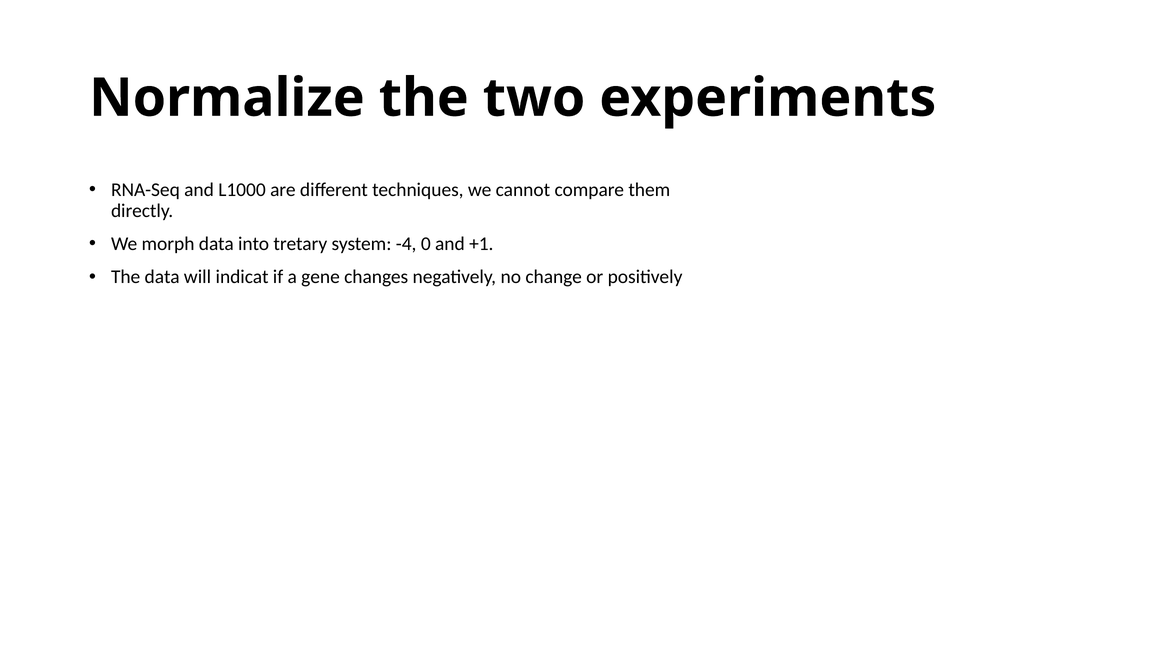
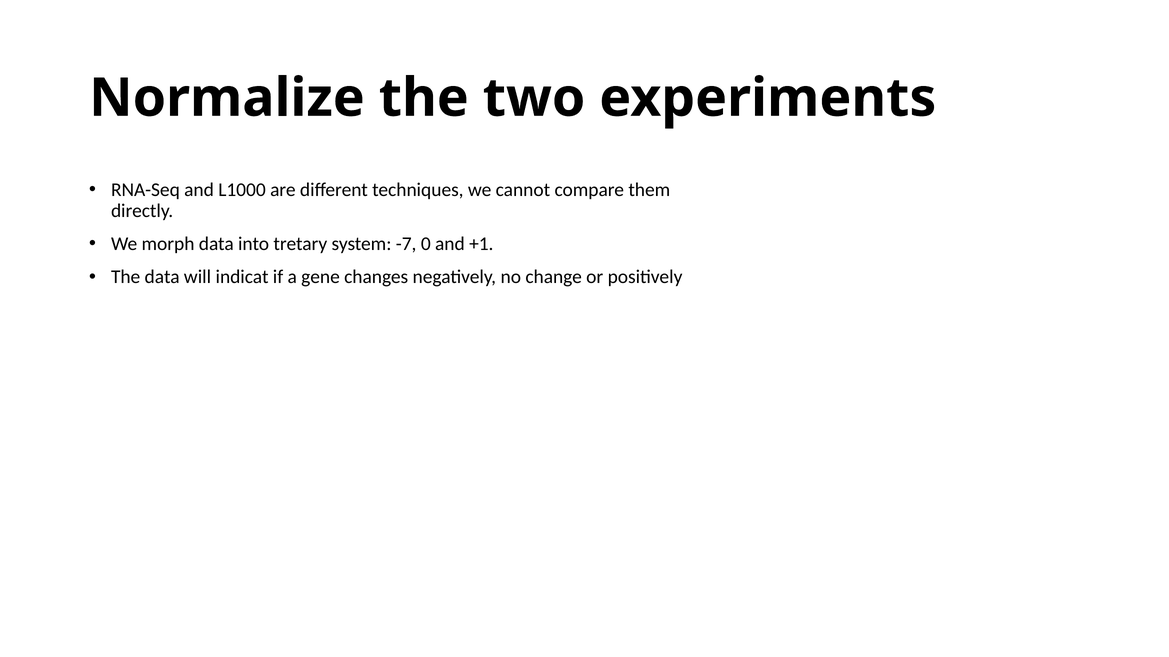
-4: -4 -> -7 (406, 244)
